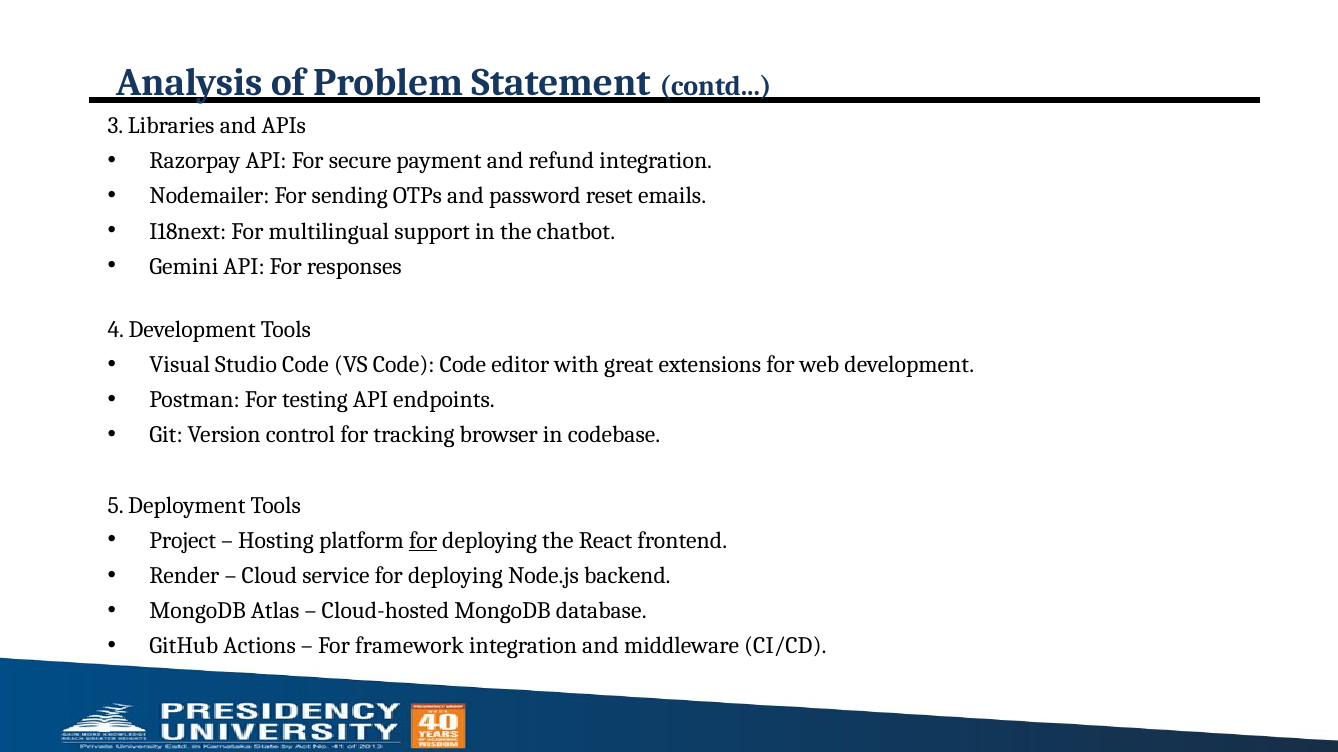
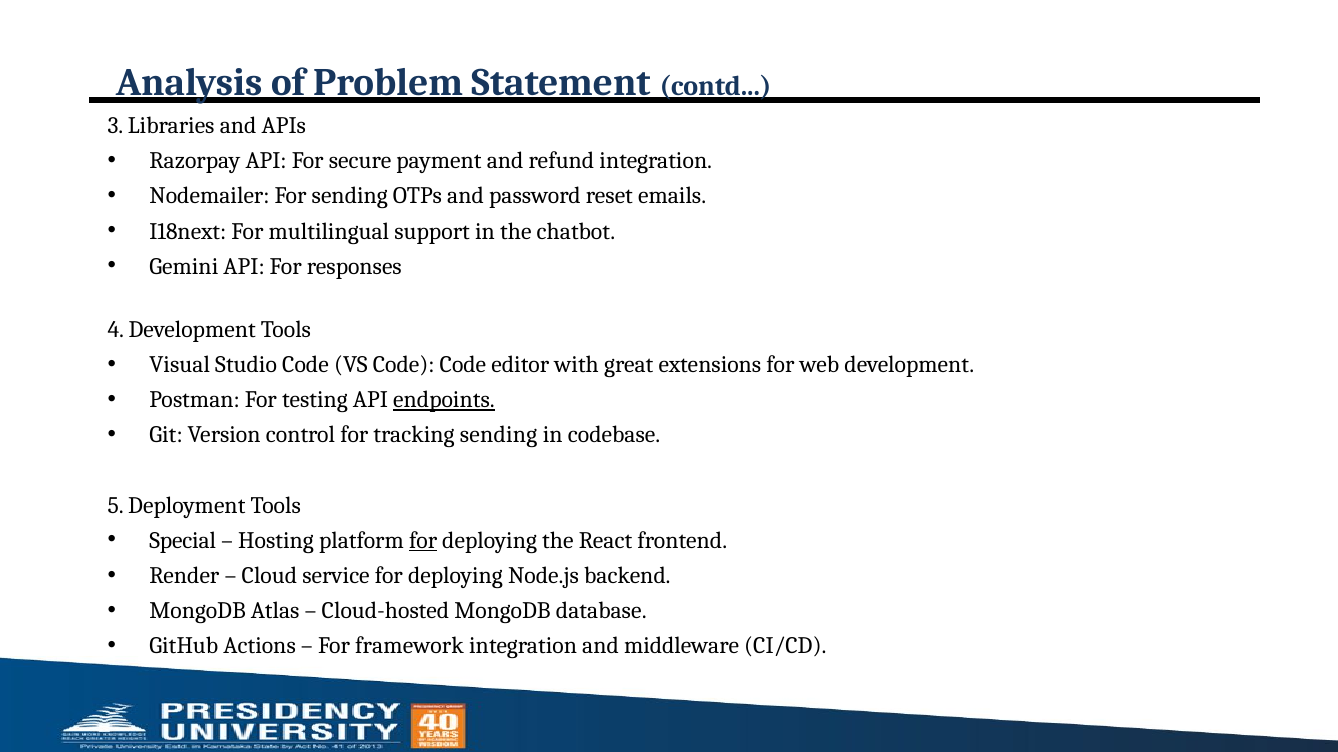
endpoints underline: none -> present (444, 400)
tracking browser: browser -> sending (499, 435)
Project: Project -> Special (183, 541)
